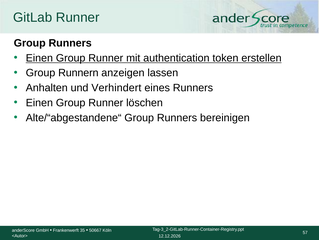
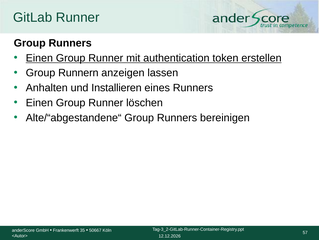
Verhindert: Verhindert -> Installieren (116, 88)
